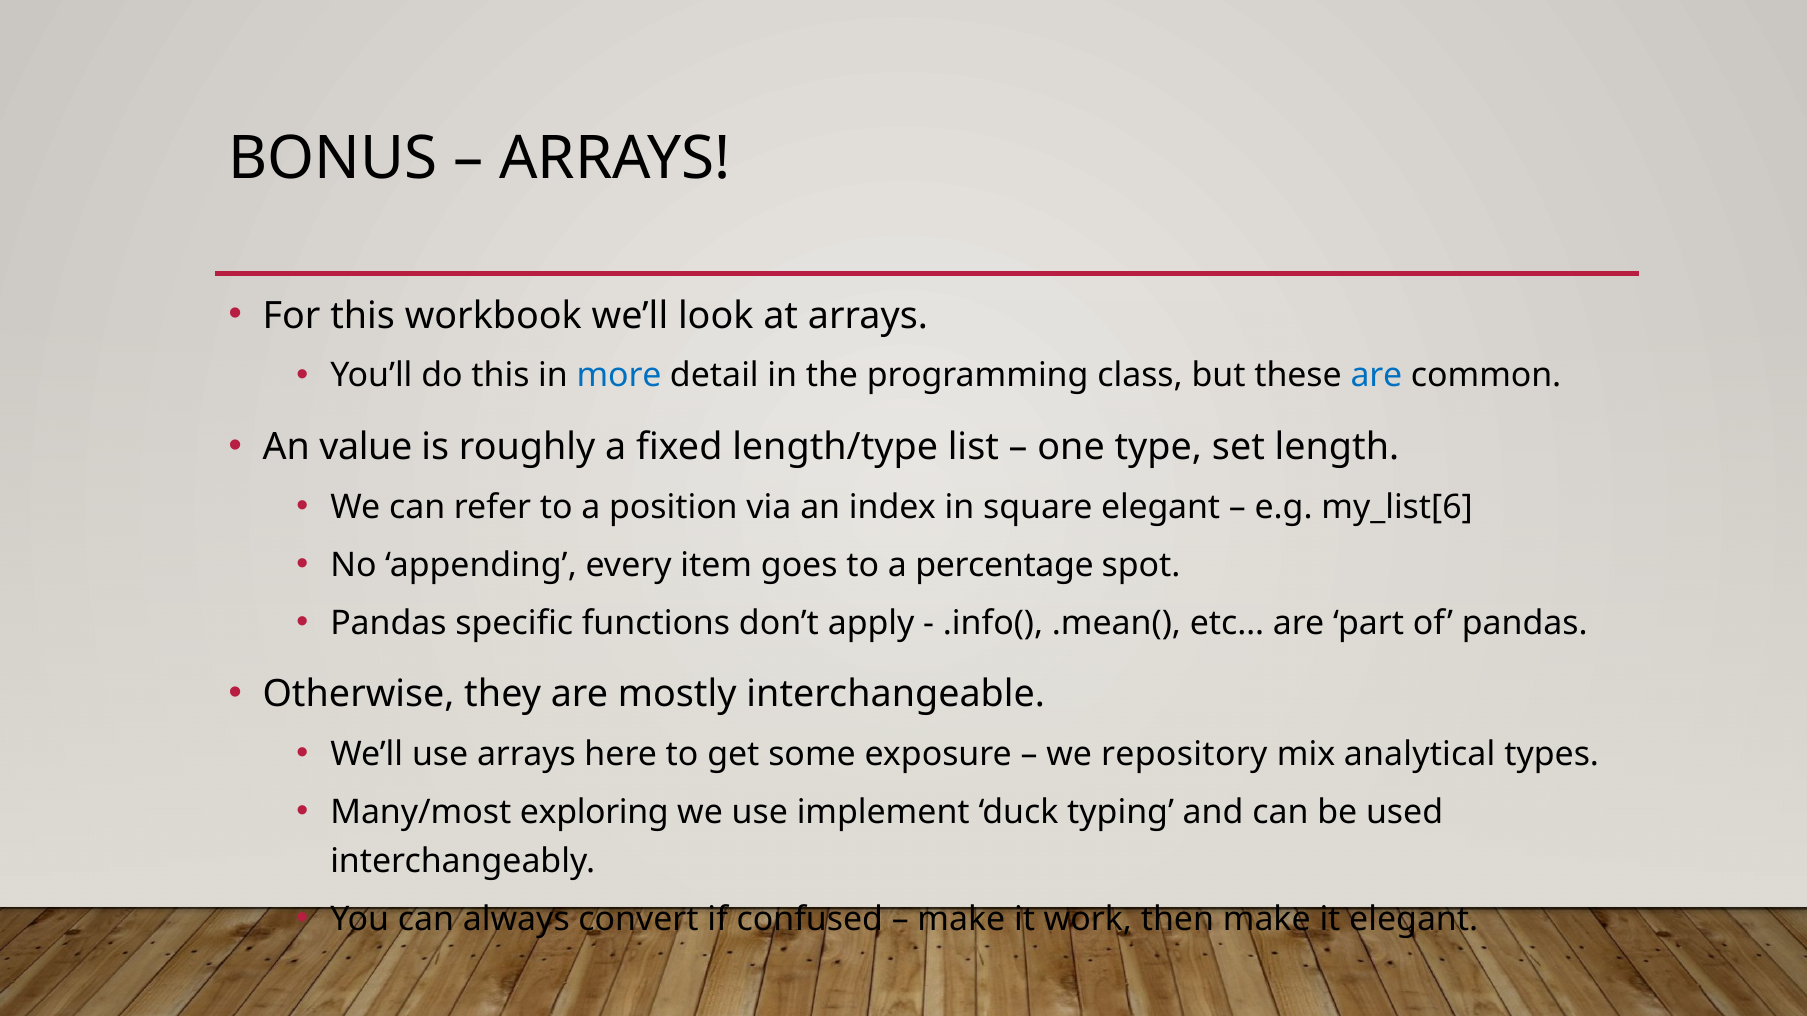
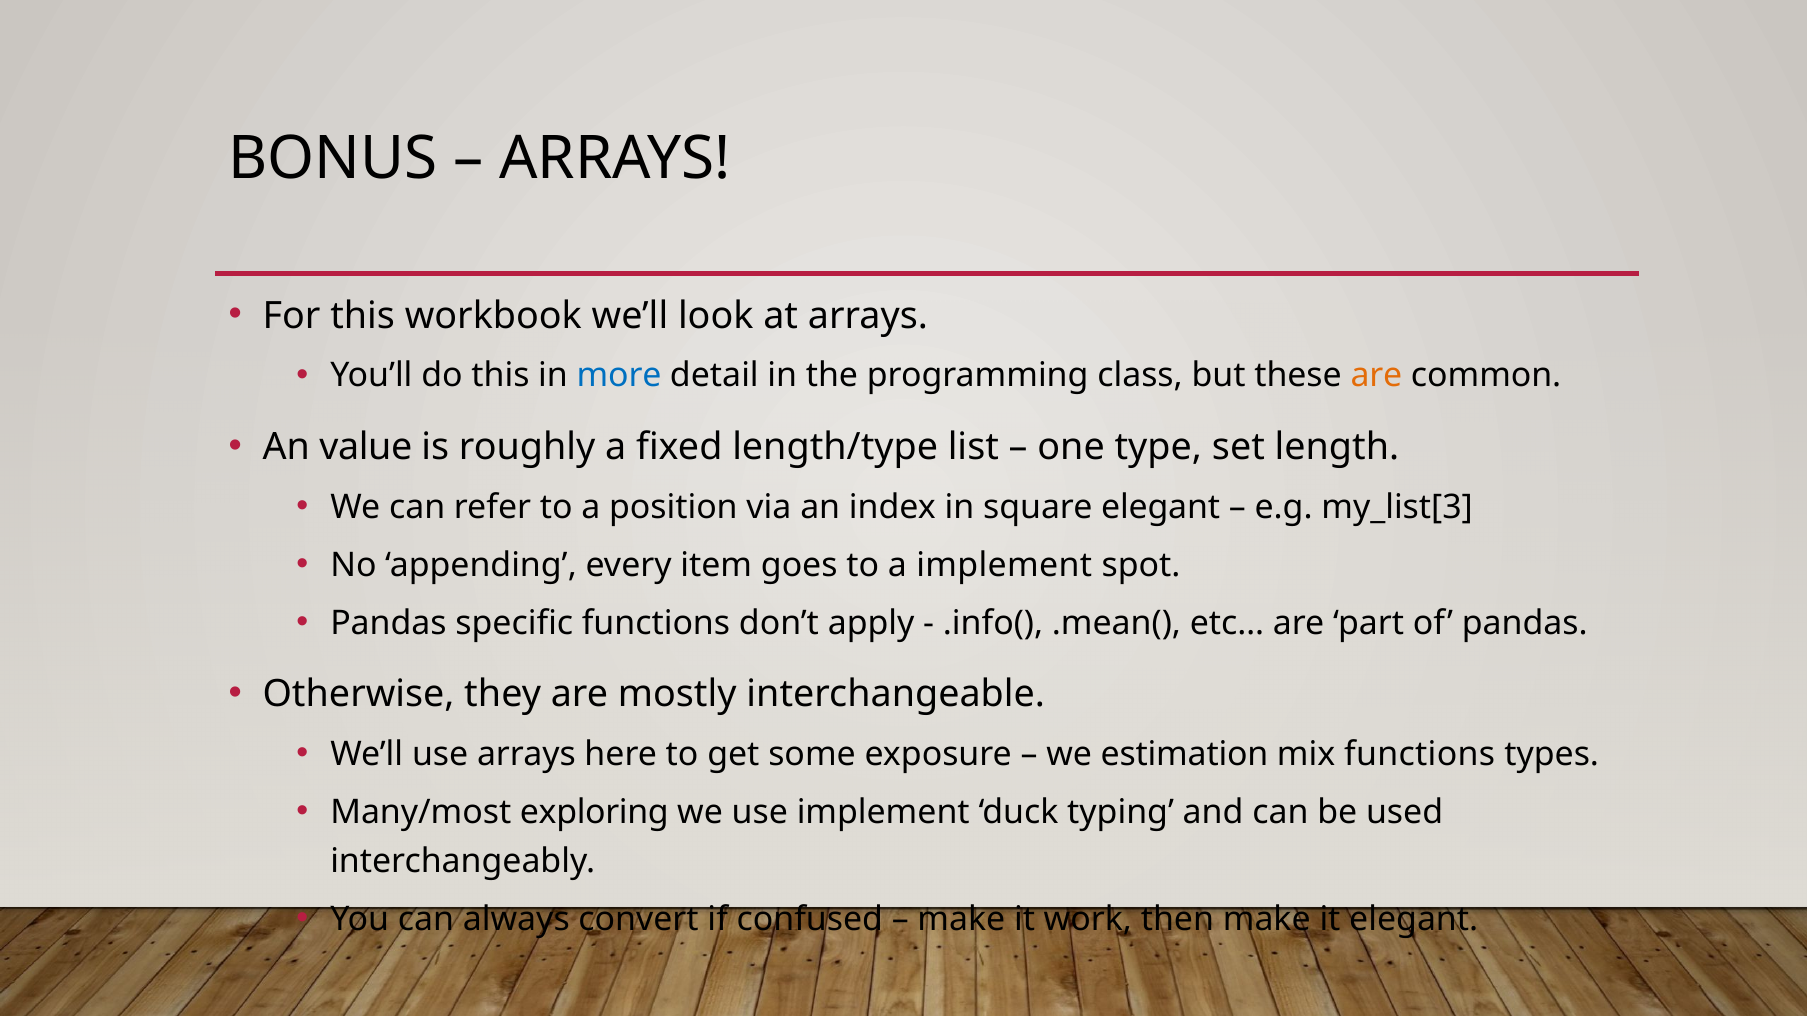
are colour: blue -> orange (1376, 376)
my_list[6: my_list[6 -> my_list[3 (1397, 507)
a percentage: percentage -> implement (1004, 565)
repository: repository -> estimation (1185, 755)
mix analytical: analytical -> functions (1420, 755)
